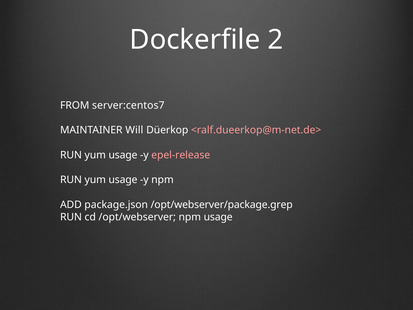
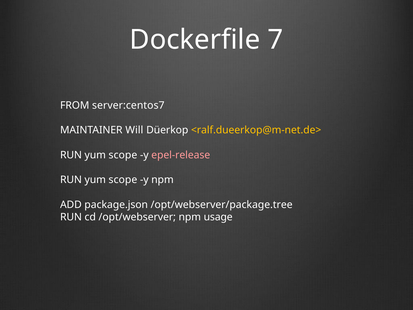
2: 2 -> 7 (275, 40)
<ralf.dueerkop@m-net.de> colour: pink -> yellow (256, 130)
usage: usage -> scope (123, 155)
usage: usage -> scope (123, 180)
/opt/webserver/package.grep: /opt/webserver/package.grep -> /opt/webserver/package.tree (222, 204)
